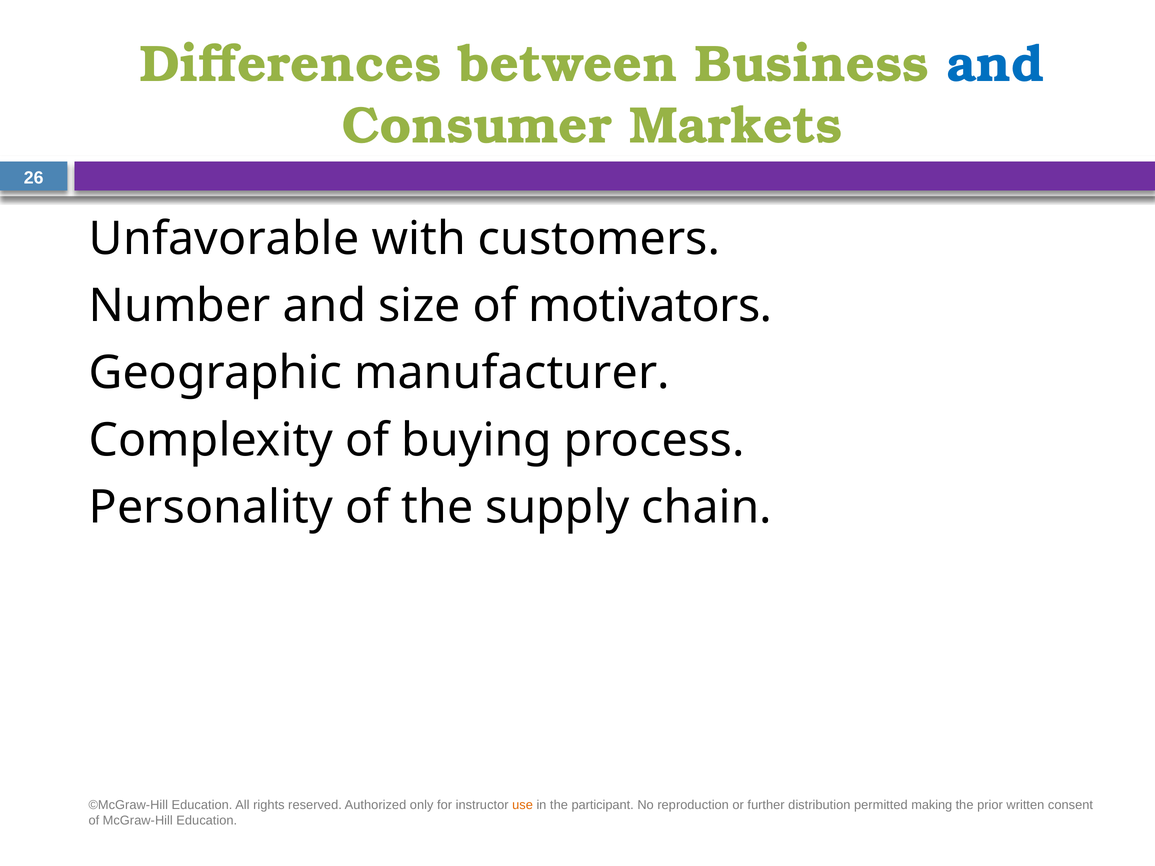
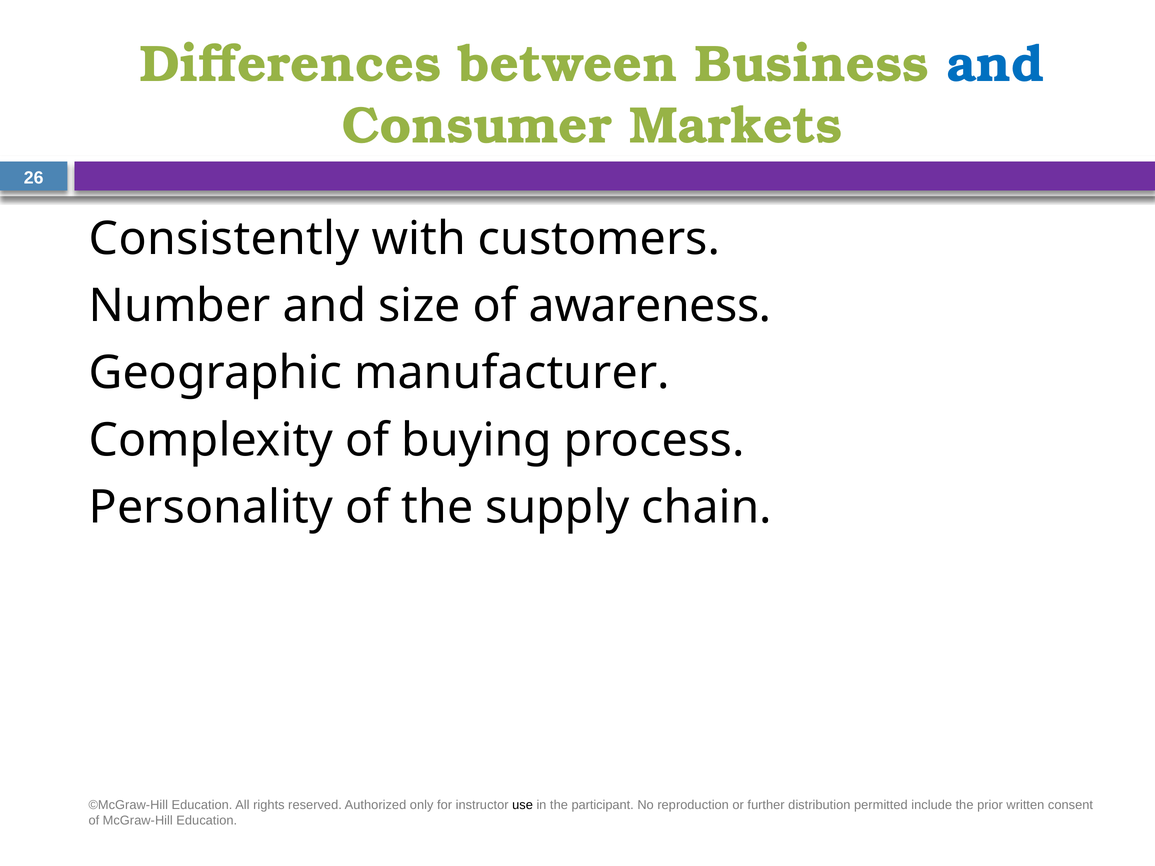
Unfavorable: Unfavorable -> Consistently (224, 239)
motivators: motivators -> awareness (650, 306)
use colour: orange -> black (523, 805)
making: making -> include (932, 805)
